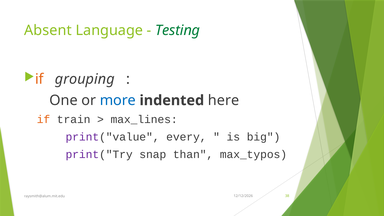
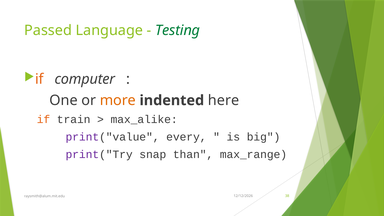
Absent: Absent -> Passed (48, 30)
grouping: grouping -> computer (85, 79)
more colour: blue -> orange (118, 100)
max_lines: max_lines -> max_alike (144, 120)
max_typos: max_typos -> max_range (253, 154)
